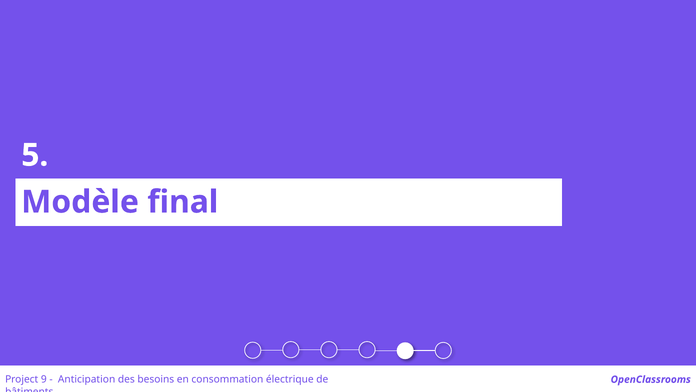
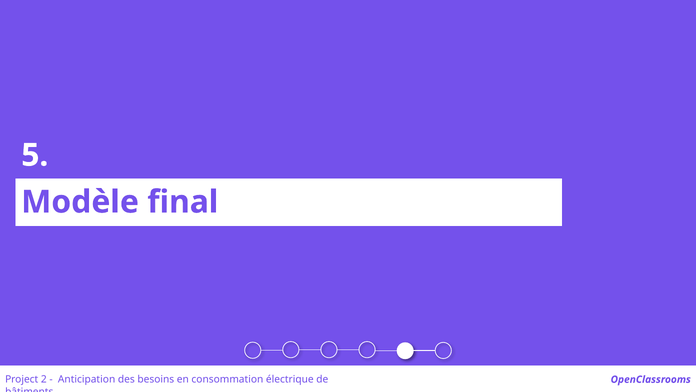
9: 9 -> 2 (44, 379)
